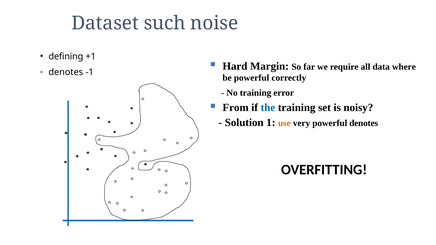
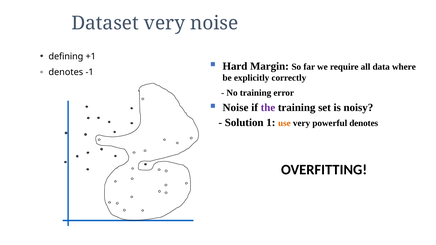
Dataset such: such -> very (165, 23)
be powerful: powerful -> explicitly (252, 78)
From: From -> Noise (236, 108)
the colour: blue -> purple (268, 108)
